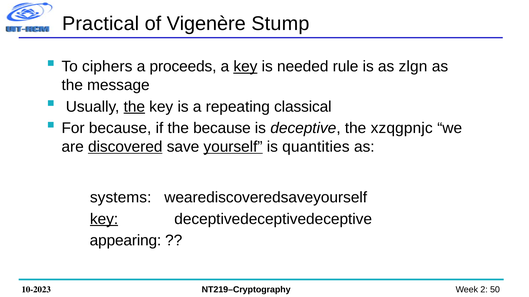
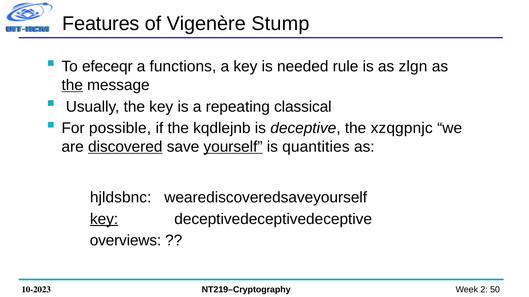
Practical: Practical -> Features (101, 24)
ciphers: ciphers -> efeceqr (107, 67)
proceeds: proceeds -> functions (183, 67)
key underline: present -> none (245, 67)
the underline: none -> present (72, 85)
the underline: present -> none (134, 107)
For because: because -> possible (120, 128)
the because: because -> kqdlejnb (222, 128)
systems: systems -> hjldsbnc (121, 198)
appearing: appearing -> overviews (125, 241)
